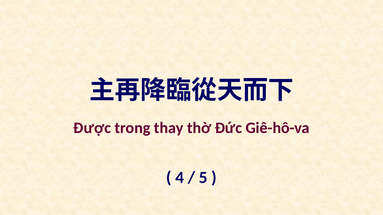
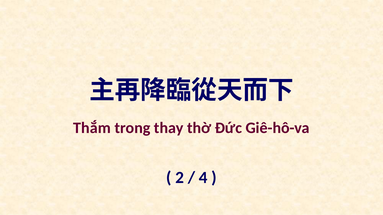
Được: Được -> Thắm (92, 128)
4: 4 -> 2 (180, 178)
5: 5 -> 4 (203, 178)
